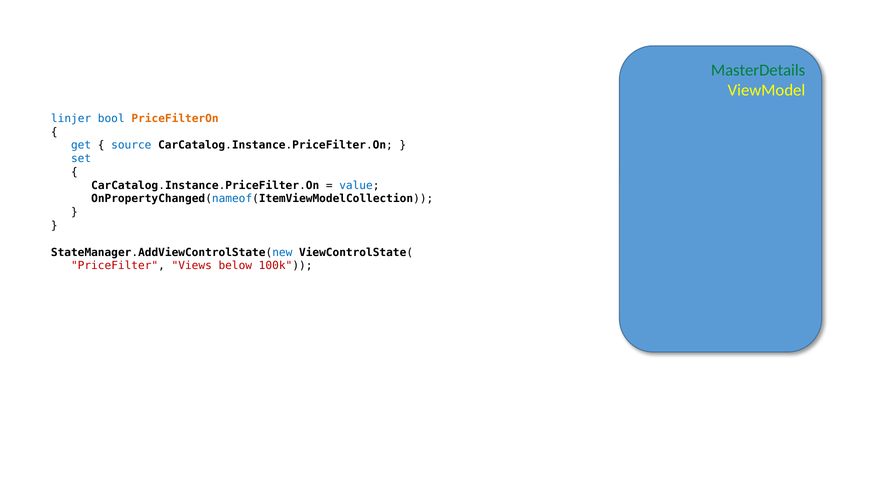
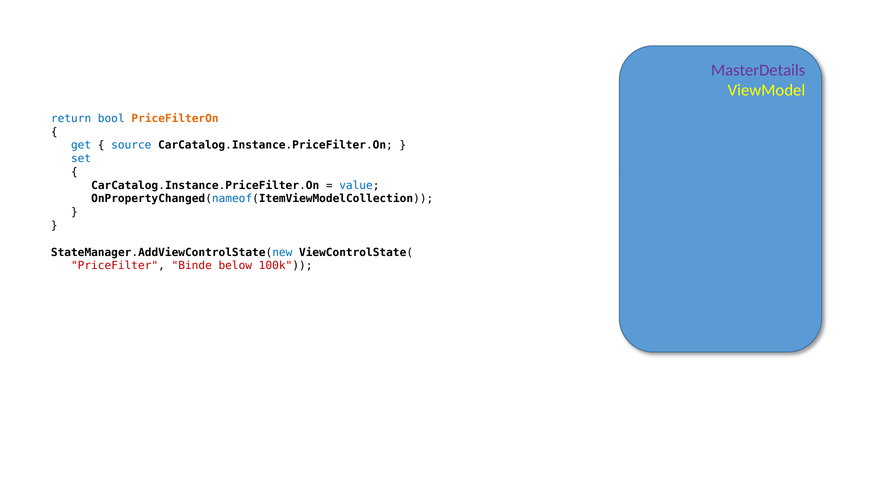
MasterDetails colour: green -> purple (758, 70)
linjer: linjer -> return (71, 118)
Views: Views -> Binde (192, 266)
